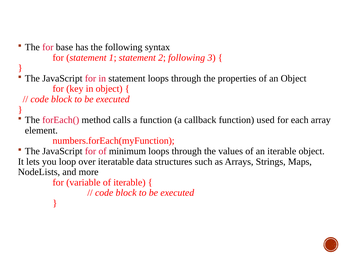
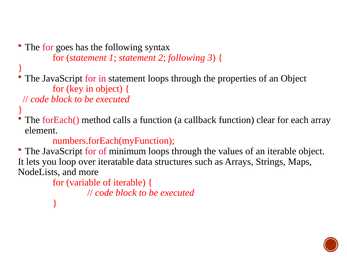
base: base -> goes (65, 47)
used: used -> clear (266, 120)
